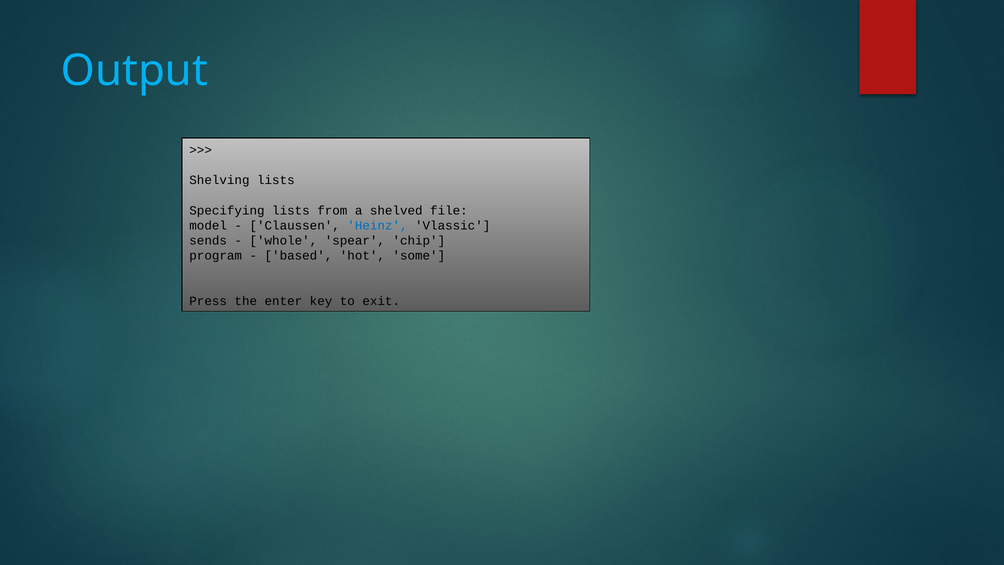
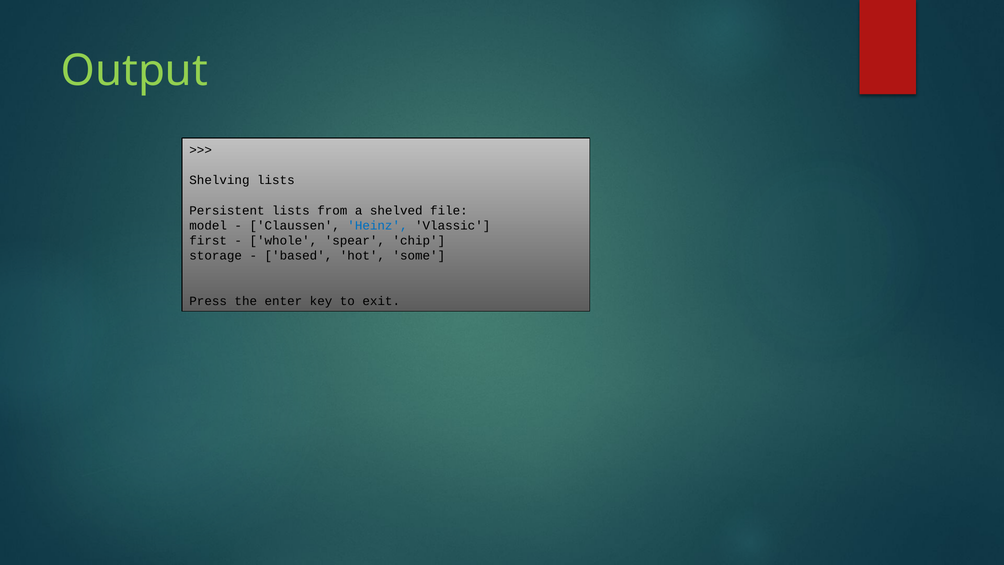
Output colour: light blue -> light green (134, 70)
Specifying: Specifying -> Persistent (227, 210)
sends: sends -> first (208, 240)
program: program -> storage (216, 256)
